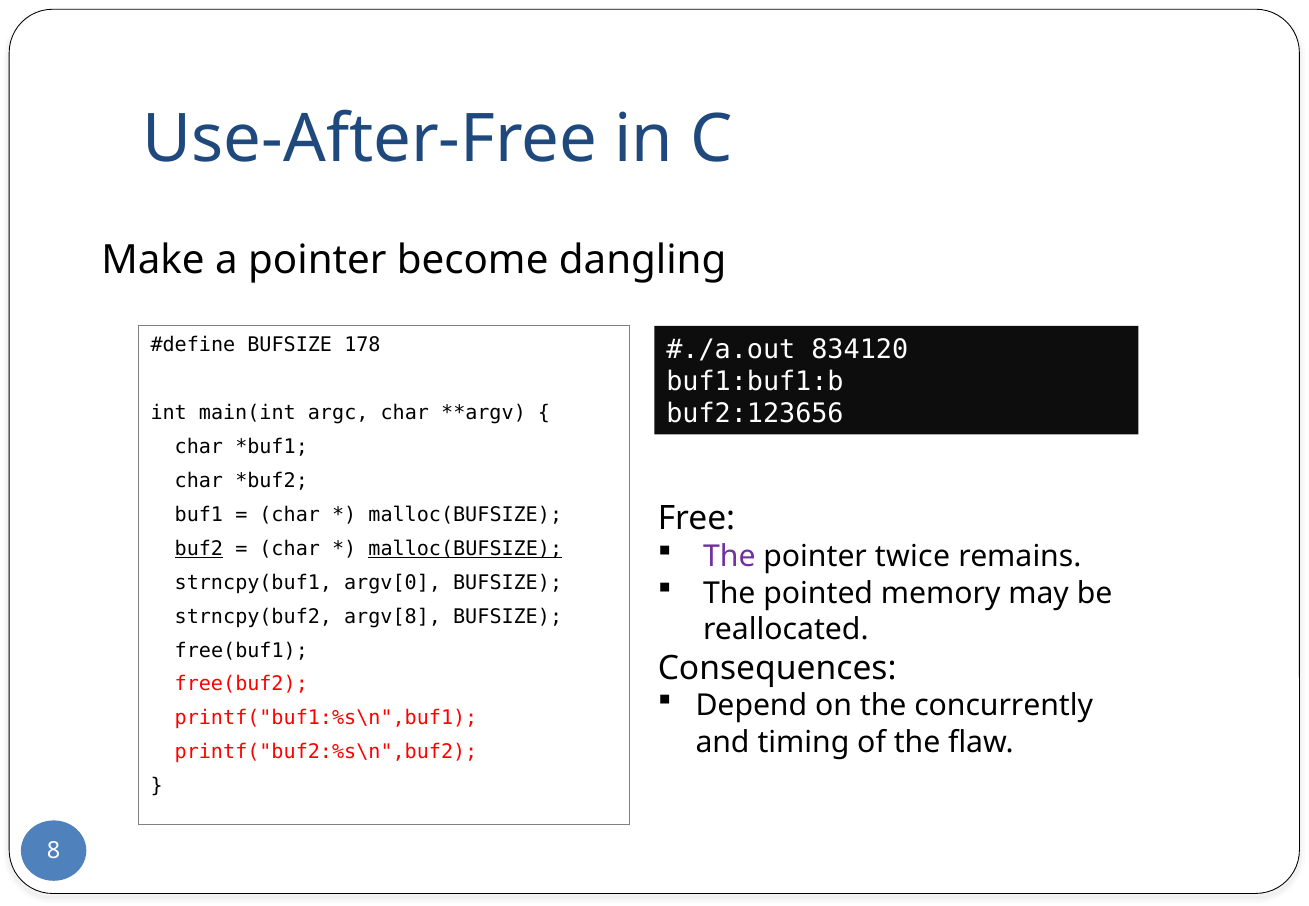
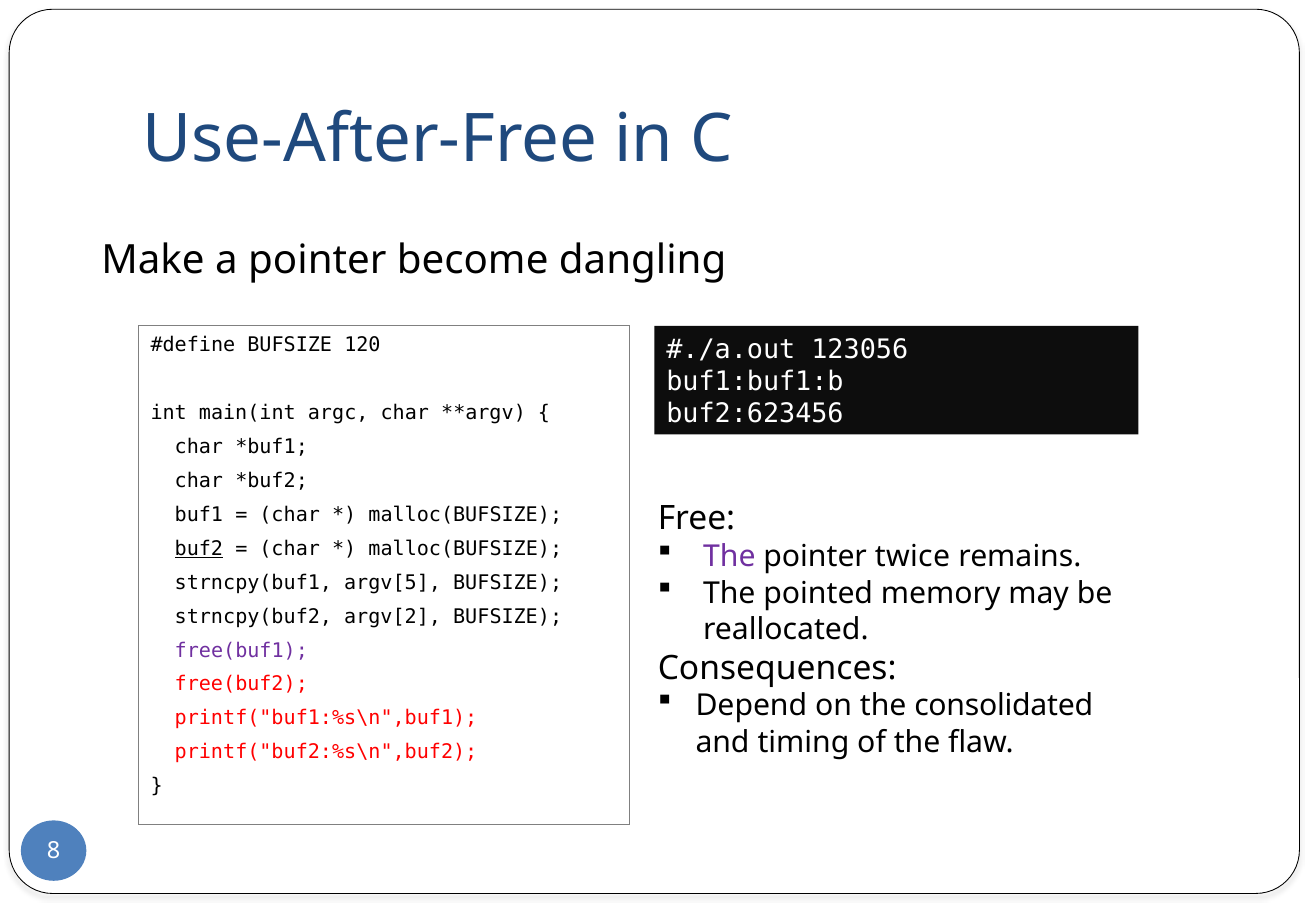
178: 178 -> 120 (362, 345)
834120: 834120 -> 123056 (860, 350)
buf2:123656: buf2:123656 -> buf2:623456 (755, 414)
malloc(BUFSIZE underline: present -> none (465, 549)
argv[0: argv[0 -> argv[5 (393, 583)
argv[8: argv[8 -> argv[2 (393, 617)
free(buf1 colour: black -> purple (241, 651)
concurrently: concurrently -> consolidated (1004, 706)
